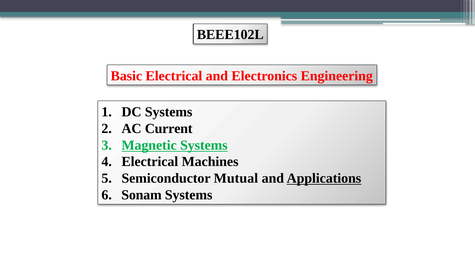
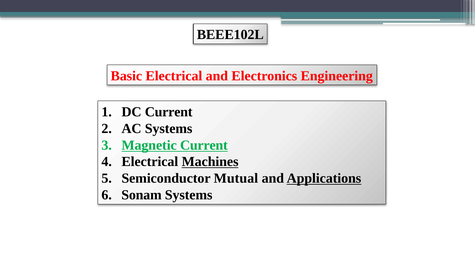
DC Systems: Systems -> Current (169, 112)
AC Current: Current -> Systems (169, 129)
Magnetic Systems: Systems -> Current (204, 145)
Machines underline: none -> present (210, 162)
